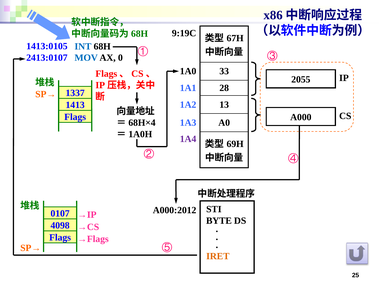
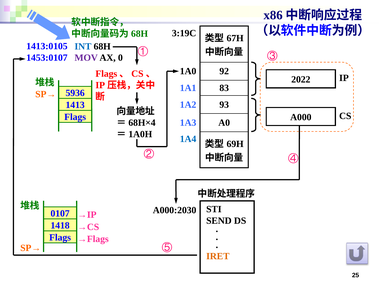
9:19C: 9:19C -> 3:19C (184, 33)
2413:0107: 2413:0107 -> 1453:0107 (47, 58)
MOV colour: blue -> purple (86, 58)
33: 33 -> 92 (224, 71)
2055: 2055 -> 2022 (301, 79)
28: 28 -> 83 (224, 88)
1337: 1337 -> 5936 (75, 93)
13: 13 -> 93 (224, 104)
1A4 colour: purple -> blue (188, 139)
A000:2012: A000:2012 -> A000:2030 (175, 210)
BYTE: BYTE -> SEND (219, 220)
4098: 4098 -> 1418 (60, 225)
